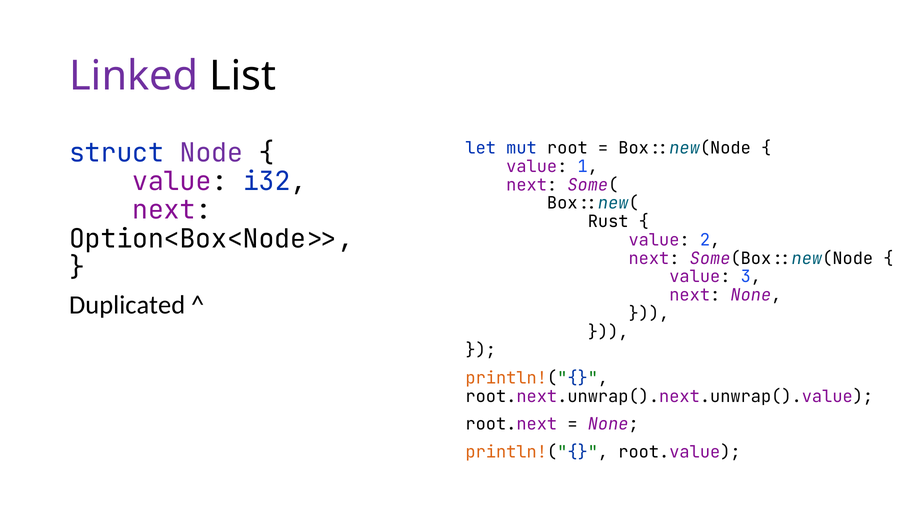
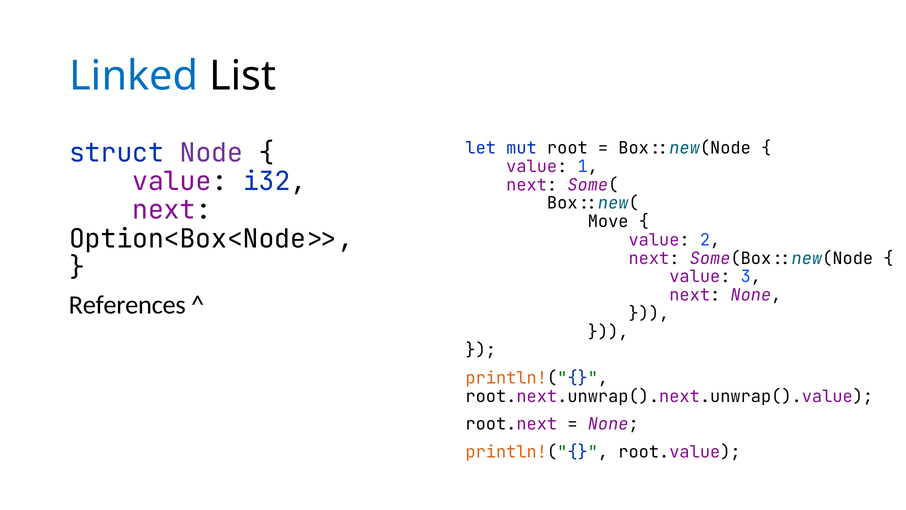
Linked colour: purple -> blue (134, 76)
Rust: Rust -> Move (608, 222)
Duplicated: Duplicated -> References (127, 305)
